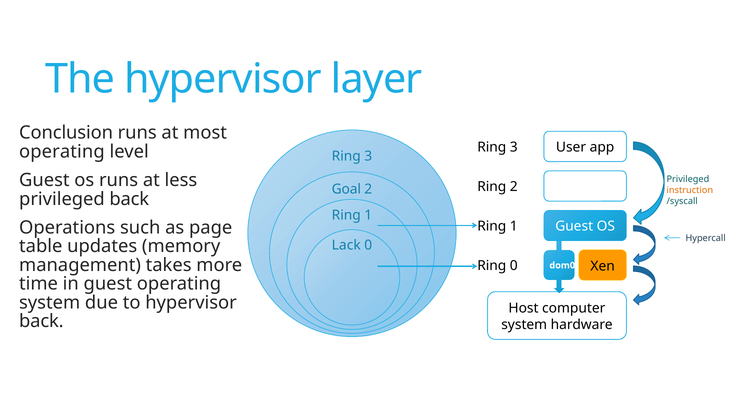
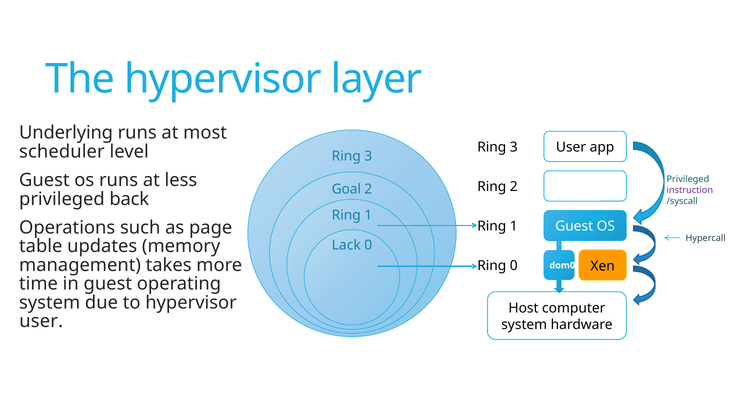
Conclusion: Conclusion -> Underlying (66, 133)
operating: operating -> scheduler (62, 152)
instruction colour: orange -> purple (690, 190)
back: back -> user (41, 322)
